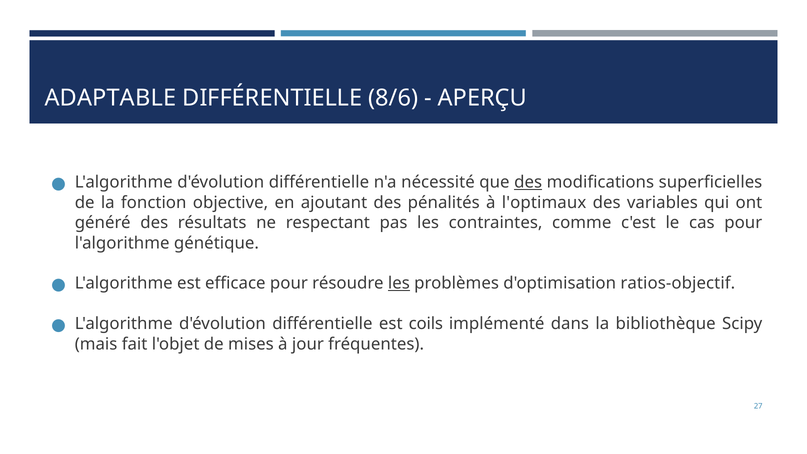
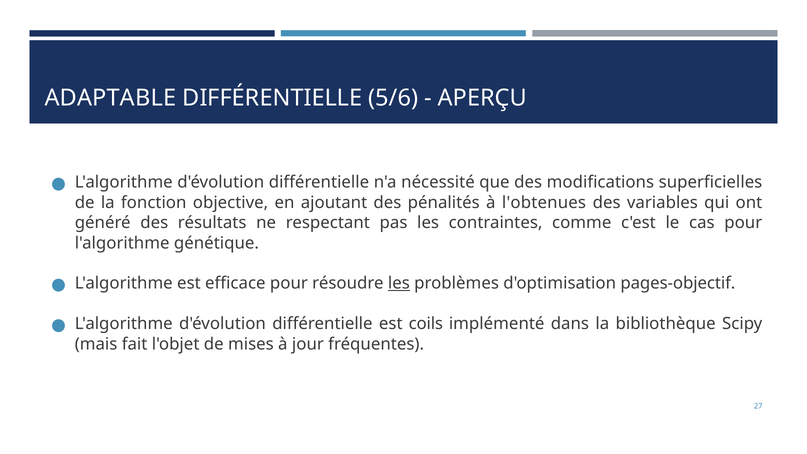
8/6: 8/6 -> 5/6 (393, 98)
des underline: present -> none (528, 182)
l'optimaux: l'optimaux -> l'obtenues (544, 203)
ratios-objectif: ratios-objectif -> pages-objectif (678, 283)
